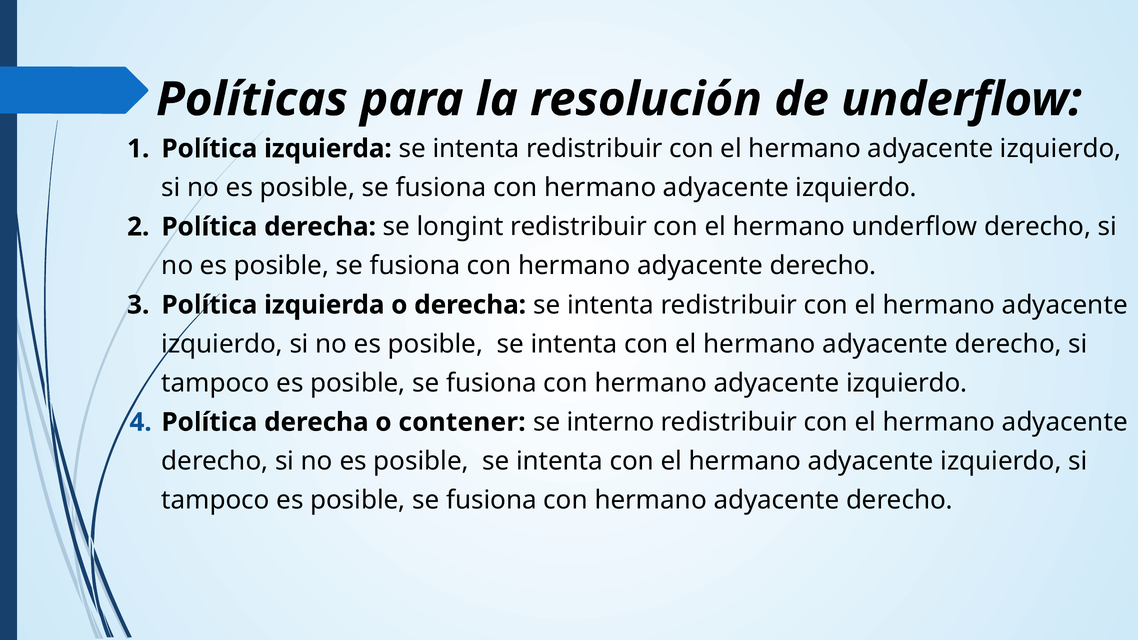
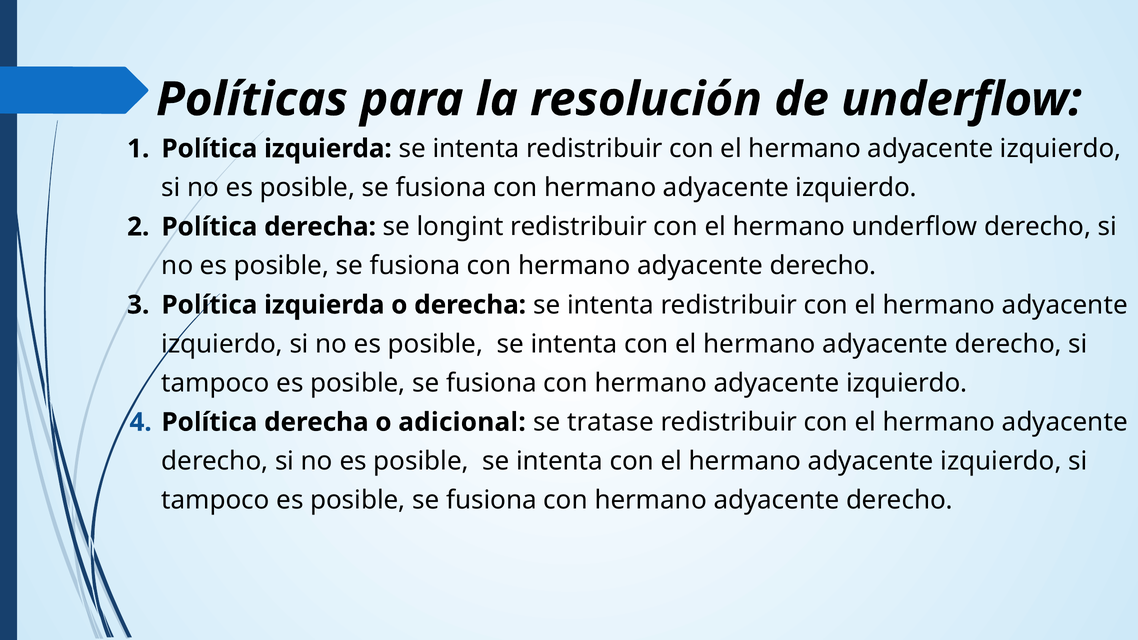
contener: contener -> adicional (462, 422)
interno: interno -> tratase (610, 422)
